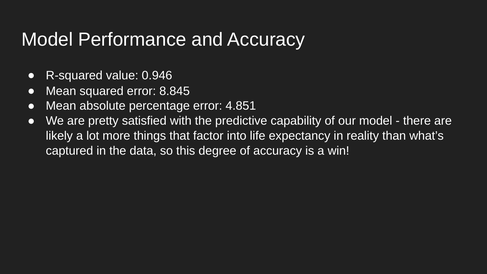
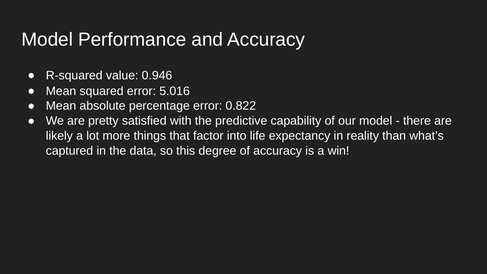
8.845: 8.845 -> 5.016 (175, 91)
4.851: 4.851 -> 0.822 (241, 106)
